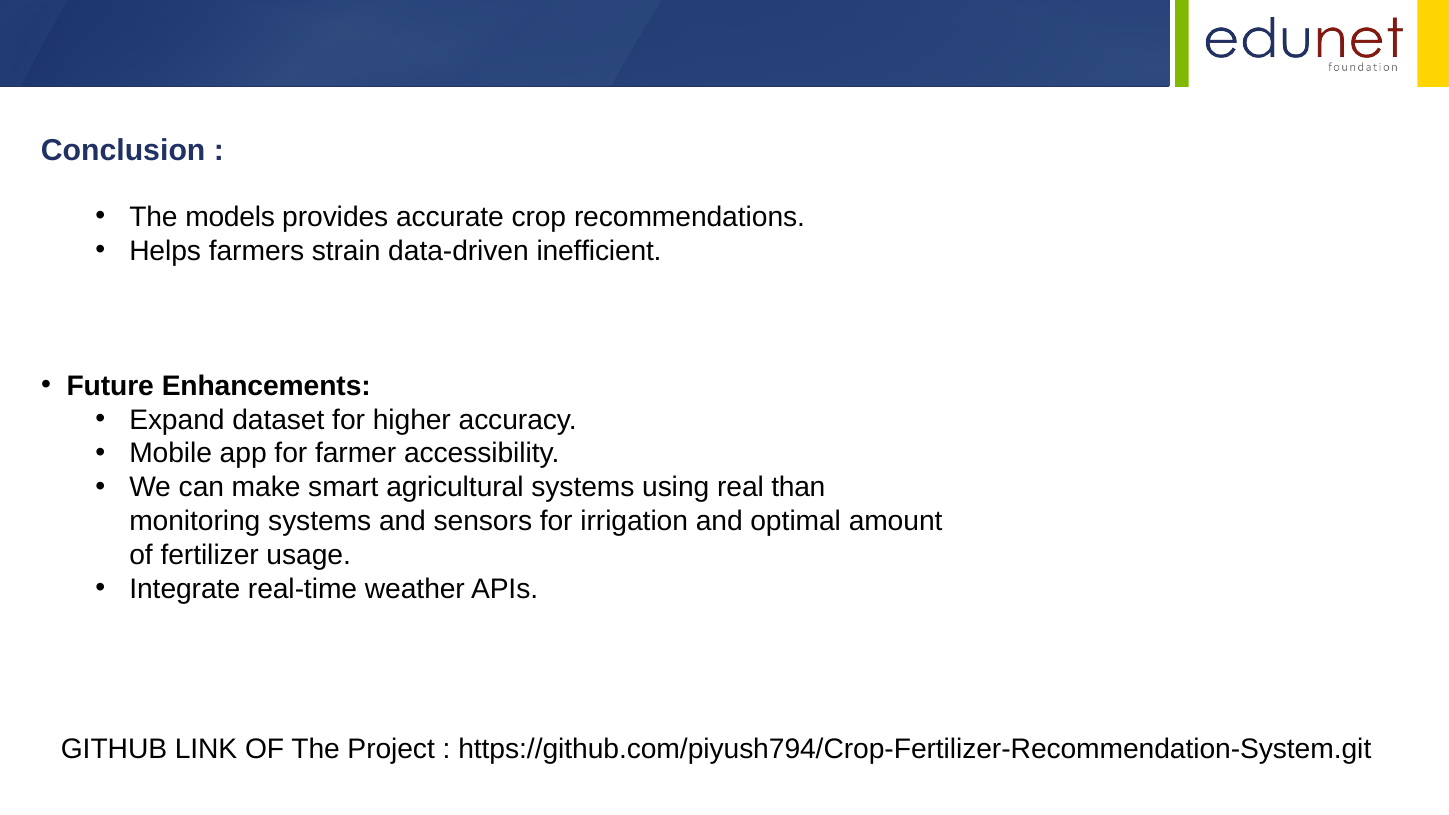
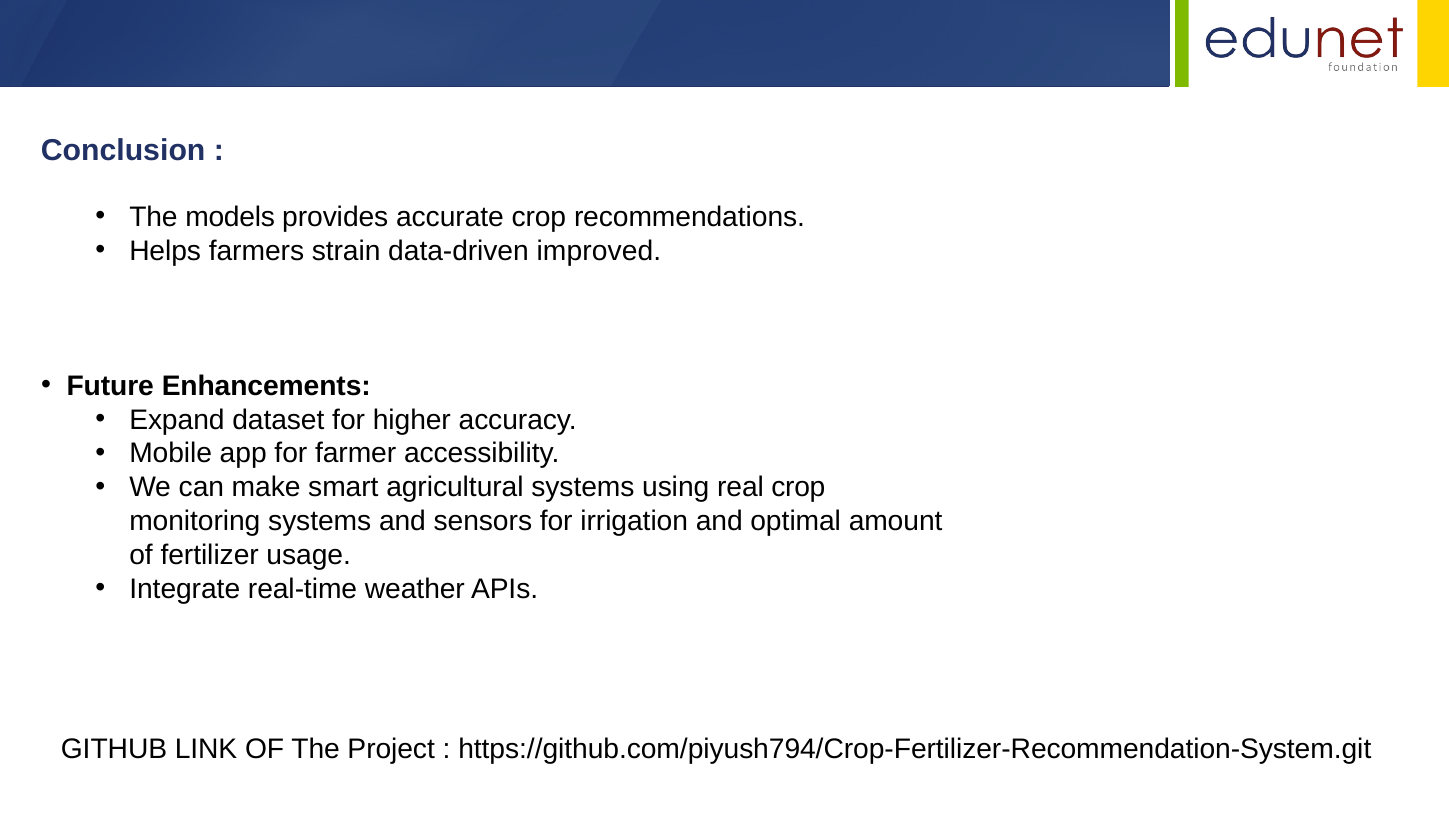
inefficient: inefficient -> improved (599, 251)
real than: than -> crop (798, 487)
